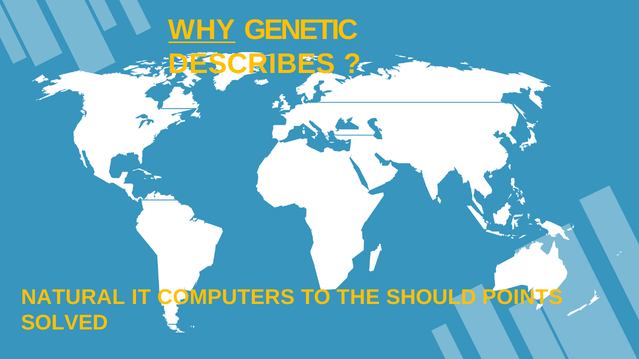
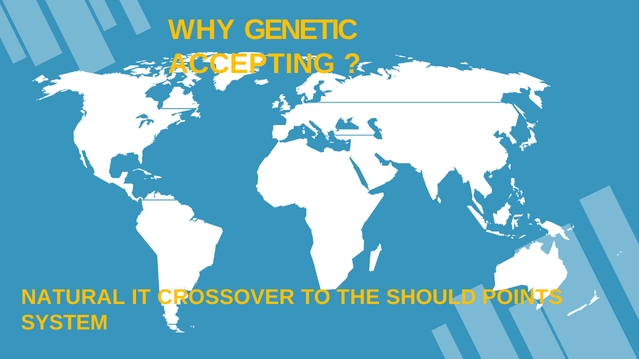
WHY underline: present -> none (202, 30)
DESCRIBES: DESCRIBES -> ACCEPTING (252, 64)
COMPUTERS: COMPUTERS -> CROSSOVER (226, 297)
SOLVED: SOLVED -> SYSTEM (64, 323)
